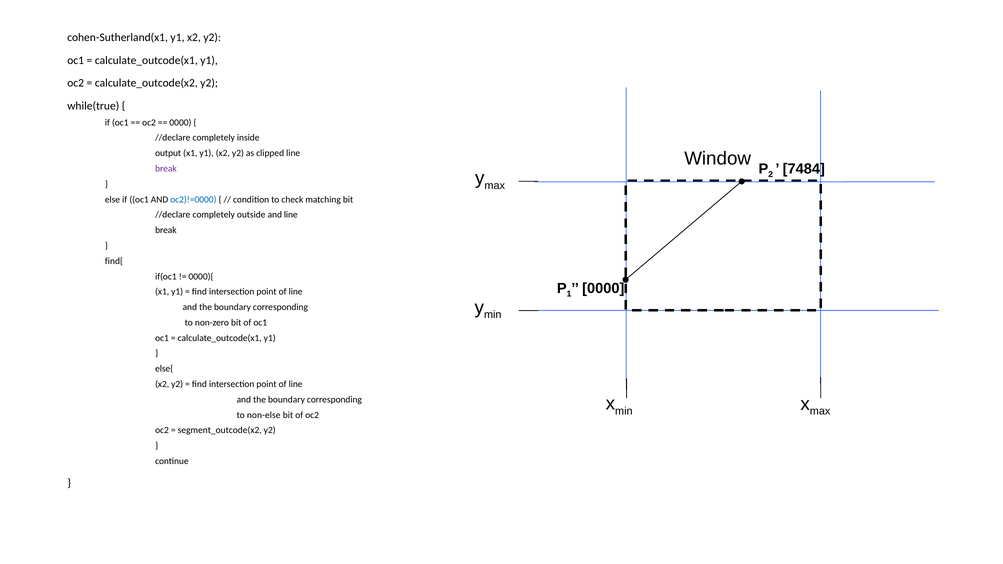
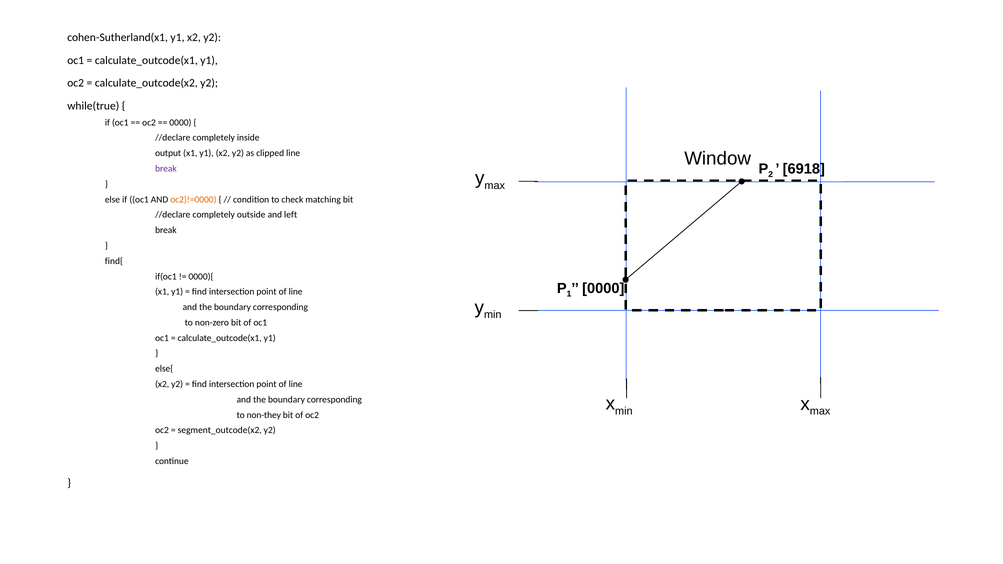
7484: 7484 -> 6918 (804, 169)
oc2)!=0000 colour: blue -> orange (193, 199)
and line: line -> left (291, 215)
non-else: non-else -> non-they (264, 415)
